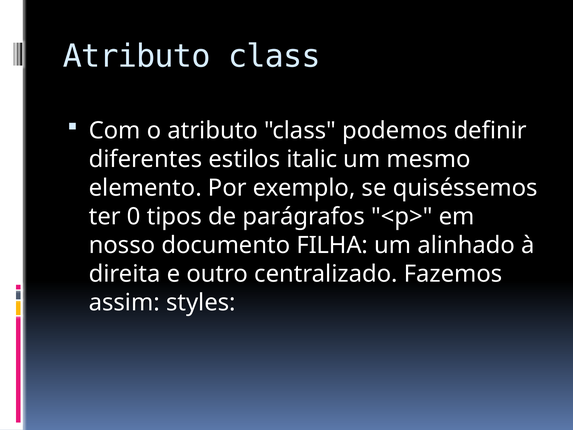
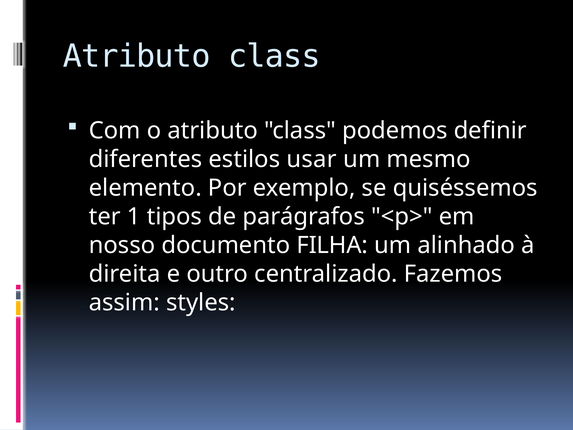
italic: italic -> usar (312, 159)
0: 0 -> 1 (134, 217)
